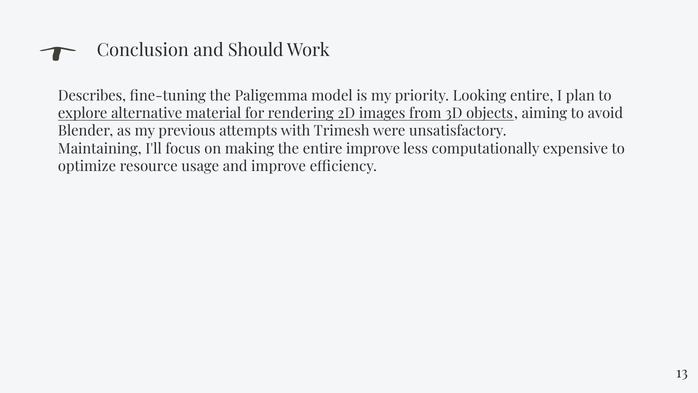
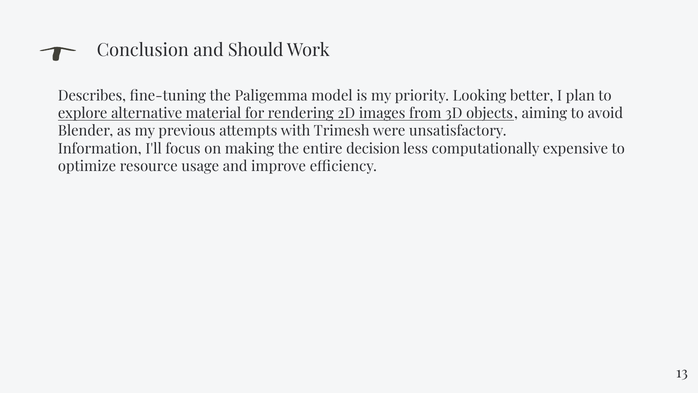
Looking entire: entire -> better (532, 96)
Maintaining: Maintaining -> Information (100, 149)
entire improve: improve -> decision (373, 149)
